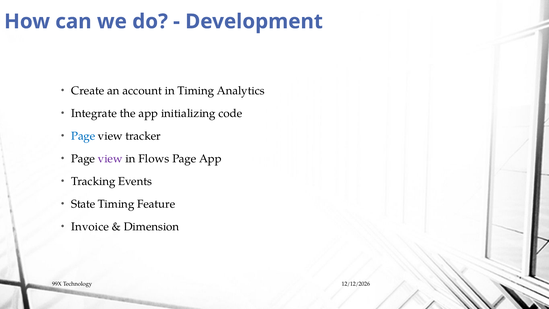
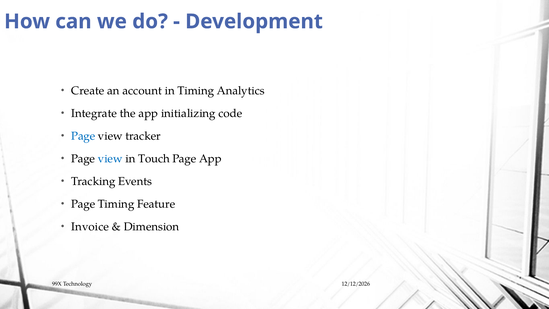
view colour: purple -> blue (110, 159)
Flows: Flows -> Touch (154, 159)
State: State -> Page (83, 204)
